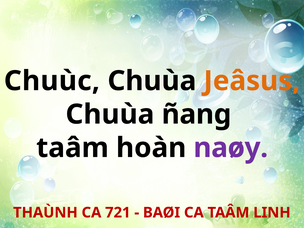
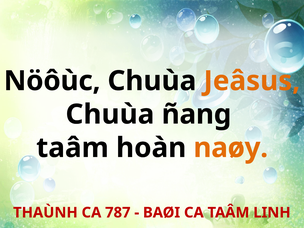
Chuùc: Chuùc -> Nöôùc (52, 81)
naøy colour: purple -> orange (231, 148)
721: 721 -> 787 (118, 213)
